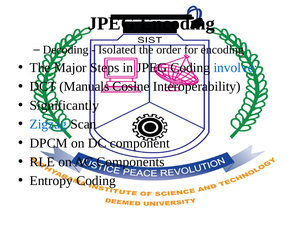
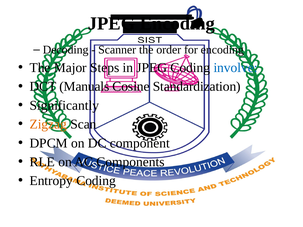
Isolated: Isolated -> Scanner (117, 50)
Interoperability: Interoperability -> Standardization (197, 87)
Zigzag colour: blue -> orange (48, 124)
